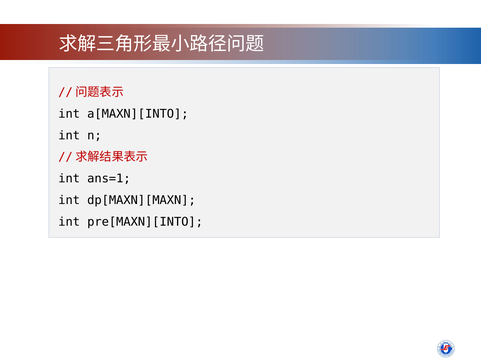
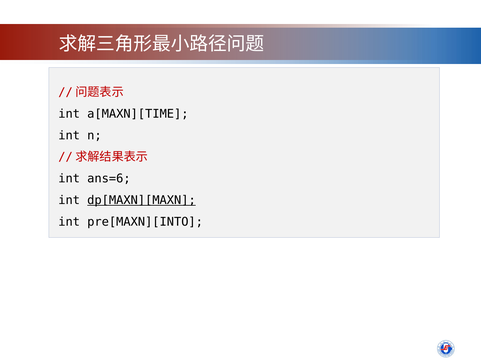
a[MAXN][INTO: a[MAXN][INTO -> a[MAXN][TIME (138, 114)
ans=1: ans=1 -> ans=6 (109, 179)
dp[MAXN][MAXN underline: none -> present (141, 201)
